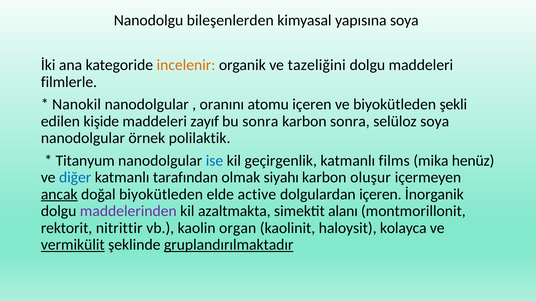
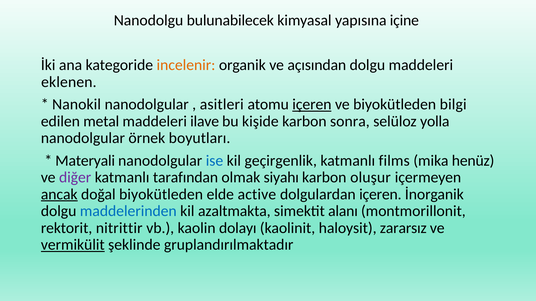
bileşenlerden: bileşenlerden -> bulunabilecek (230, 20)
yapısına soya: soya -> içine (404, 20)
tazeliğini: tazeliğini -> açısından (317, 65)
filmlerle: filmlerle -> eklenen (69, 82)
oranını: oranını -> asitleri (222, 105)
içeren underline: none -> present (312, 105)
şekli: şekli -> bilgi (453, 105)
kişide: kişide -> metal (101, 121)
zayıf: zayıf -> ilave (205, 121)
bu sonra: sonra -> kişide (260, 121)
selüloz soya: soya -> yolla (435, 121)
polilaktik: polilaktik -> boyutları (200, 138)
Titanyum: Titanyum -> Materyali (85, 161)
diğer colour: blue -> purple (75, 178)
maddelerinden colour: purple -> blue (128, 211)
organ: organ -> dolayı (238, 228)
kolayca: kolayca -> zararsız (403, 228)
gruplandırılmaktadır underline: present -> none (229, 245)
